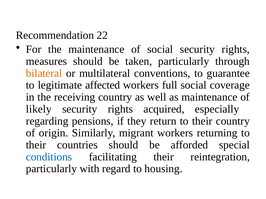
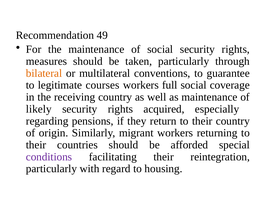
22: 22 -> 49 (102, 35)
affected: affected -> courses (103, 85)
conditions colour: blue -> purple (49, 157)
